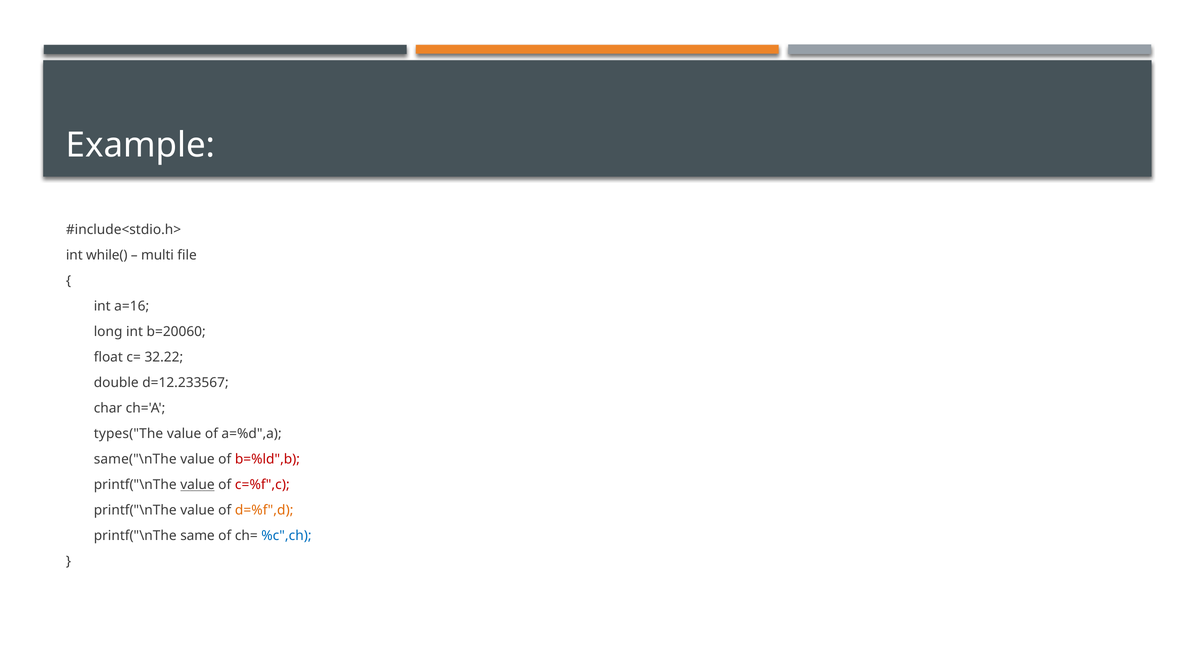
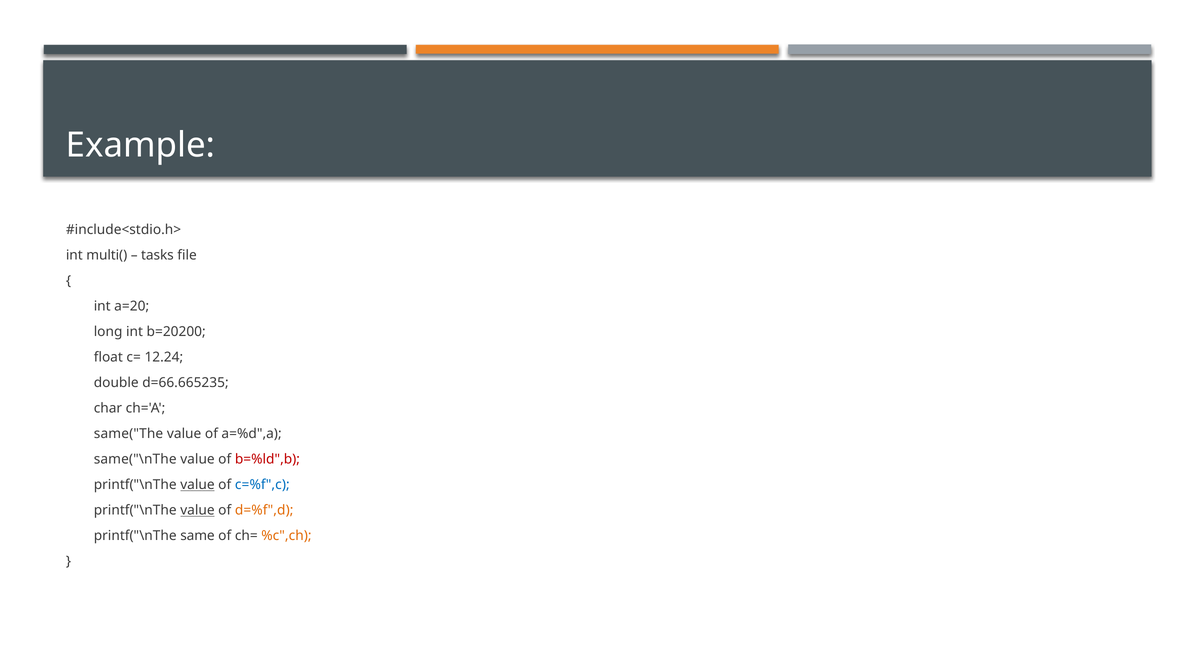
while(: while( -> multi( (107, 255)
multi: multi -> tasks (157, 255)
a=16: a=16 -> a=20 (132, 306)
b=20060: b=20060 -> b=20200 (176, 332)
32.22: 32.22 -> 12.24 (164, 357)
d=12.233567: d=12.233567 -> d=66.665235 (185, 383)
types("The: types("The -> same("The (129, 434)
c=%f",c colour: red -> blue (262, 485)
value underline: none -> present (197, 511)
%c",ch colour: blue -> orange (286, 536)
